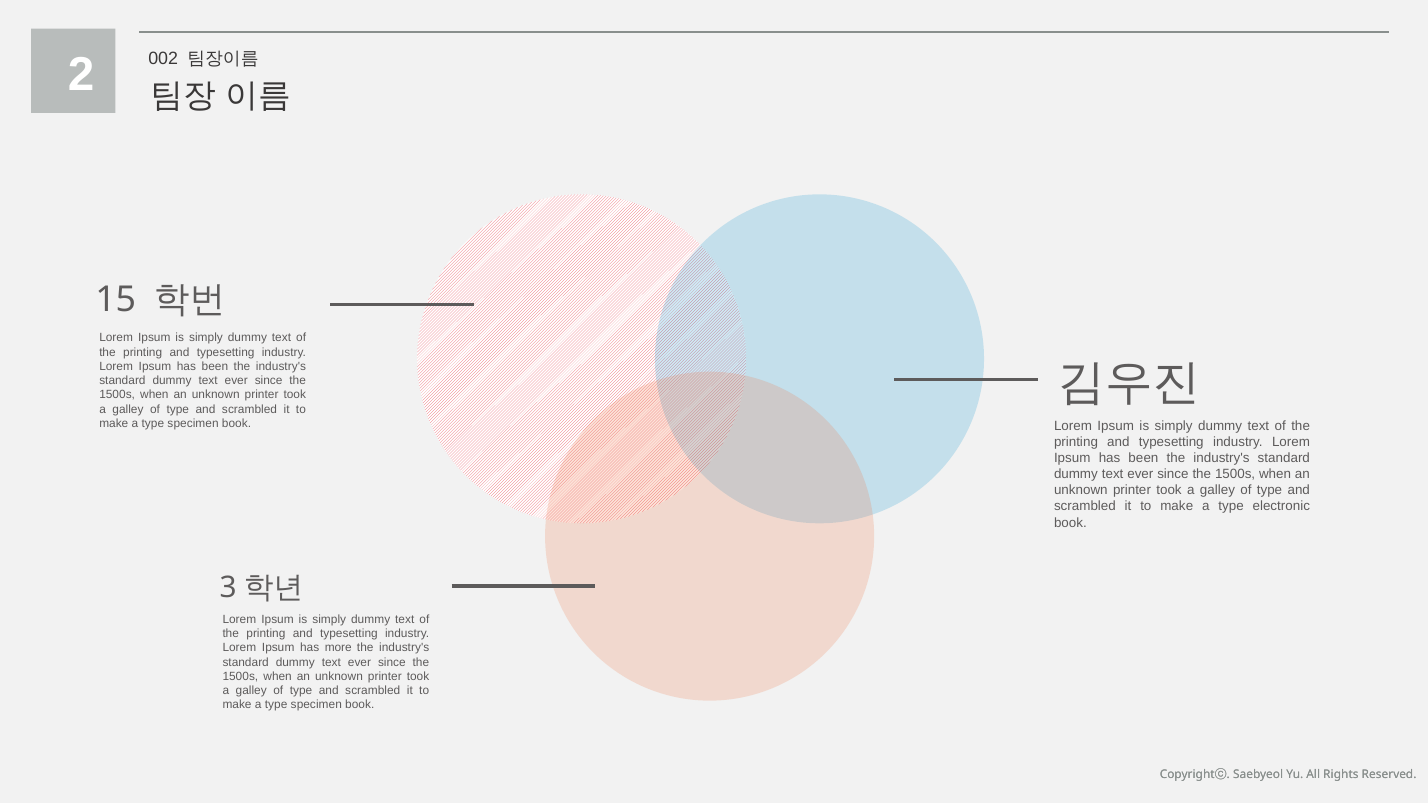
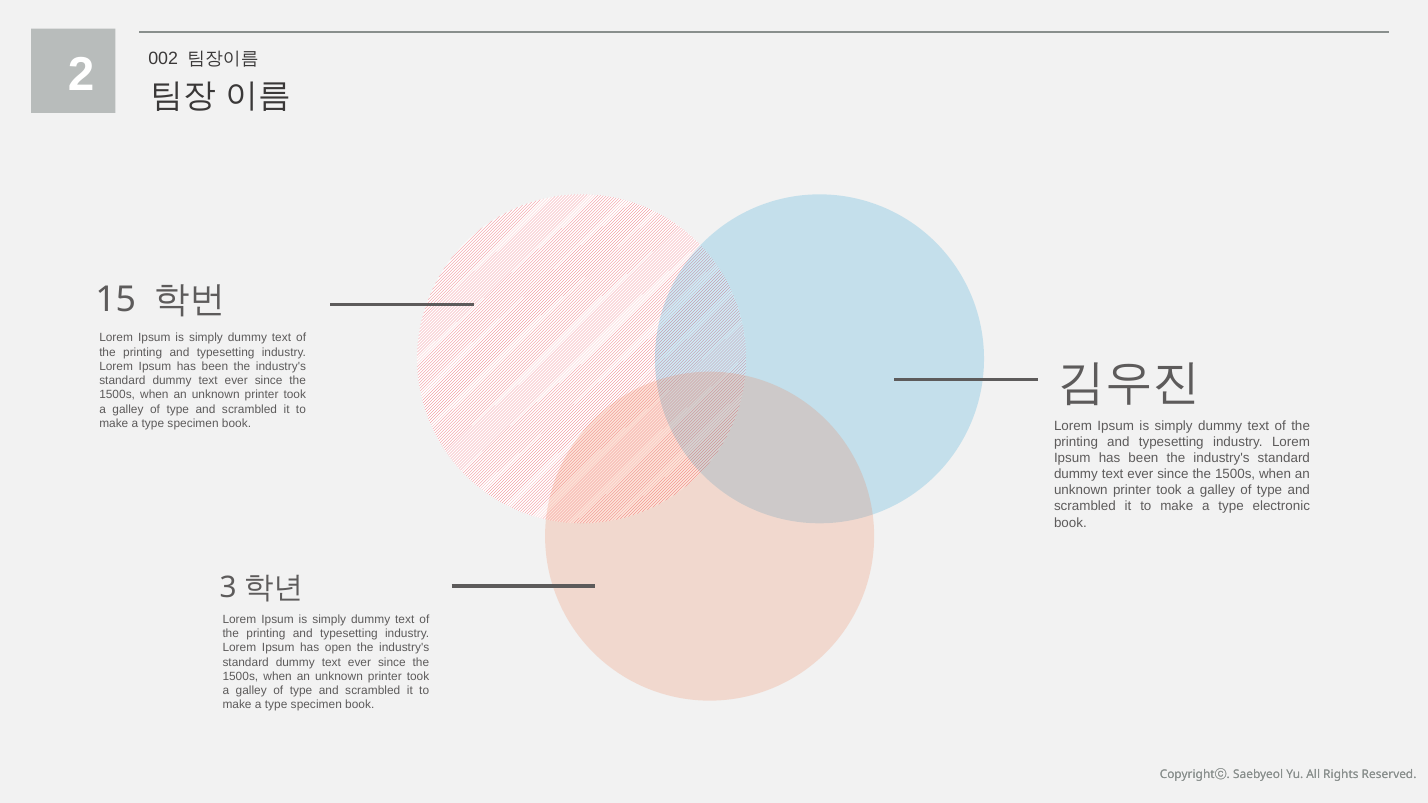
more: more -> open (338, 648)
